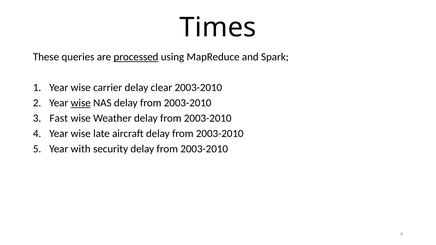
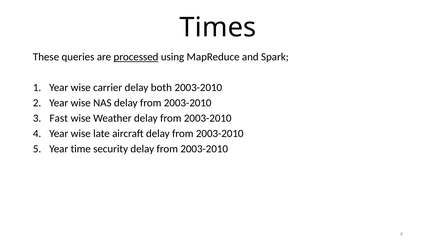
clear: clear -> both (161, 88)
wise underline: present -> none (81, 103)
with: with -> time (81, 149)
